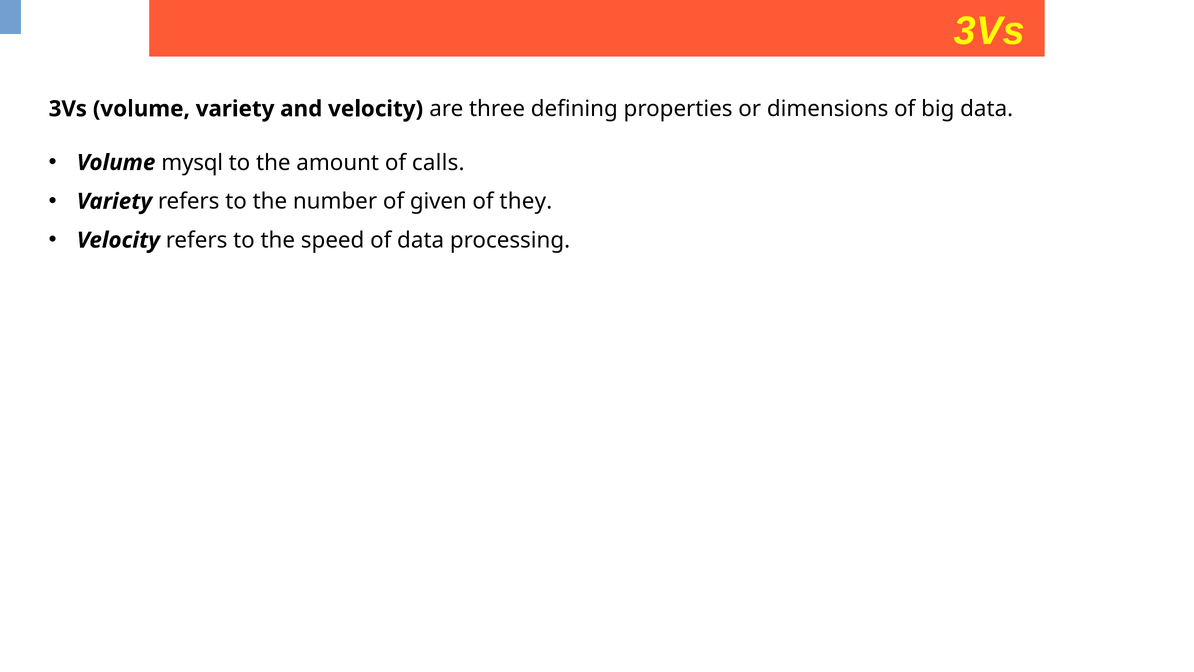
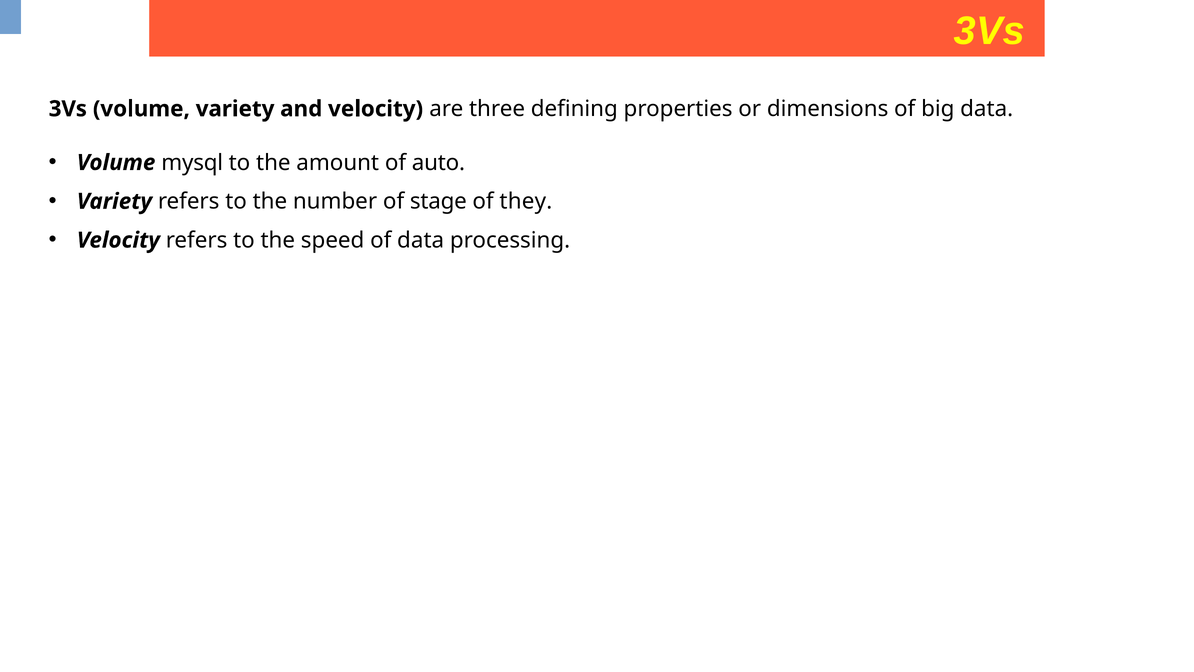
calls: calls -> auto (438, 163)
given: given -> stage (438, 201)
